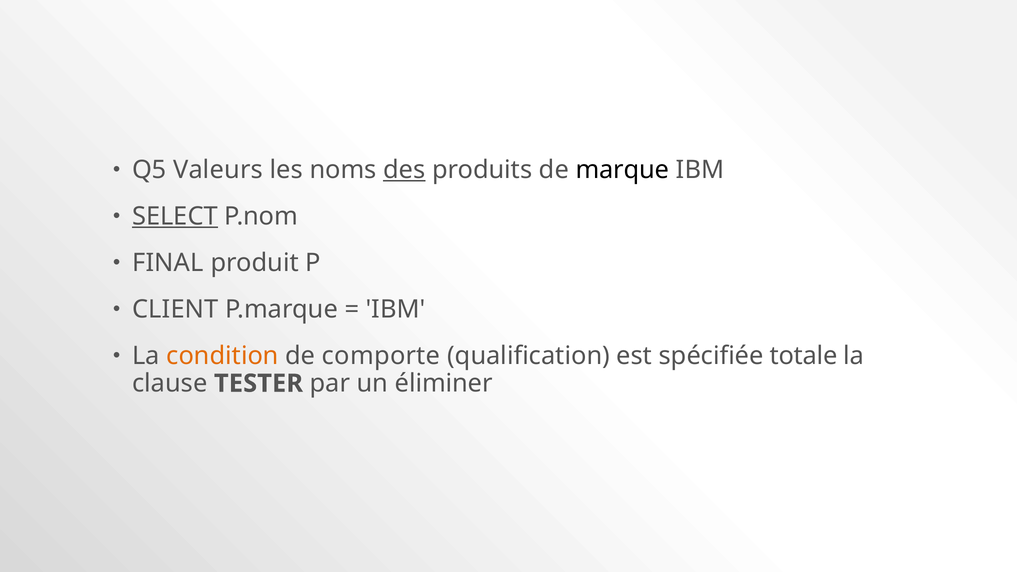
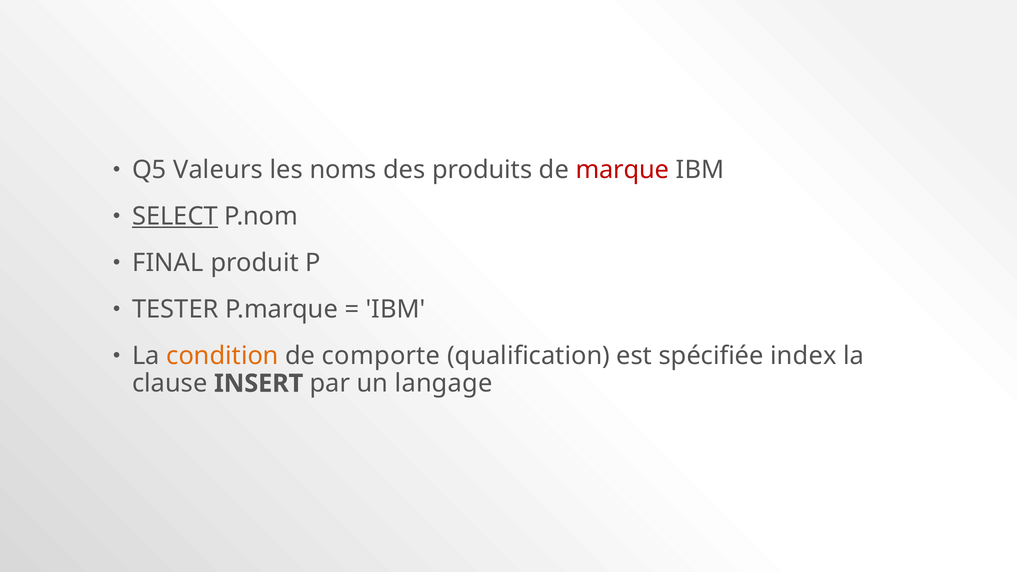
des underline: present -> none (404, 170)
marque colour: black -> red (622, 170)
CLIENT: CLIENT -> TESTER (175, 310)
totale: totale -> index (803, 356)
TESTER: TESTER -> INSERT (259, 384)
éliminer: éliminer -> langage (444, 384)
